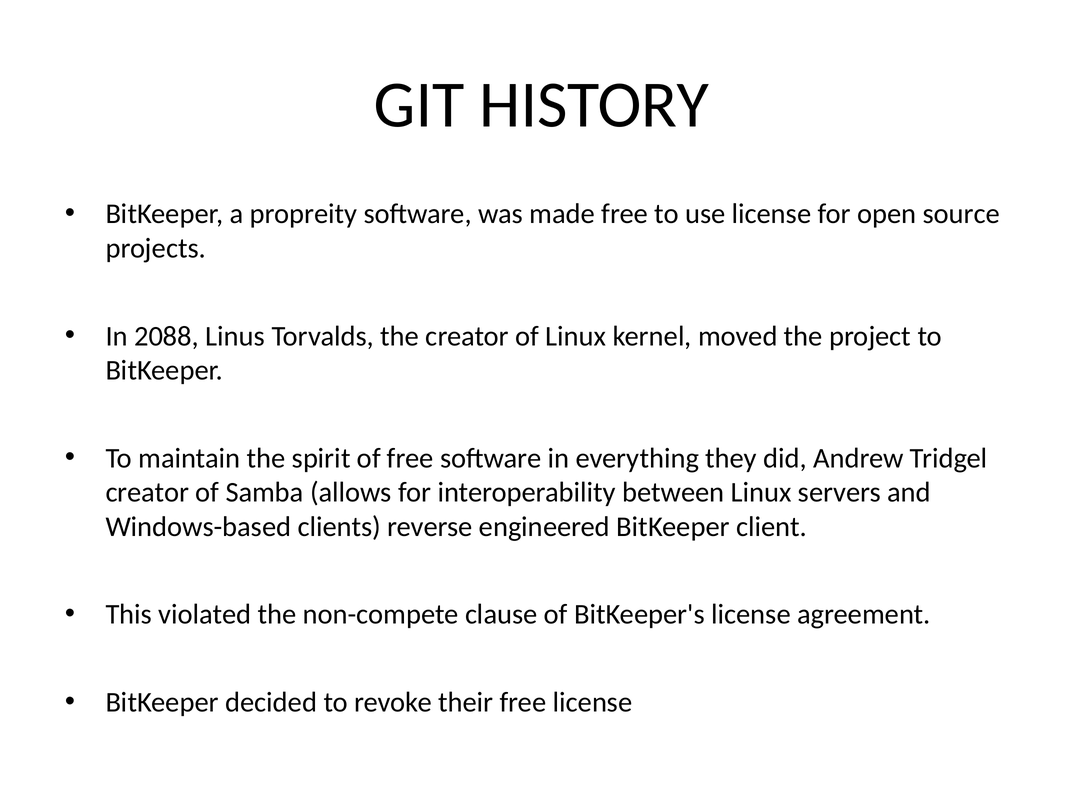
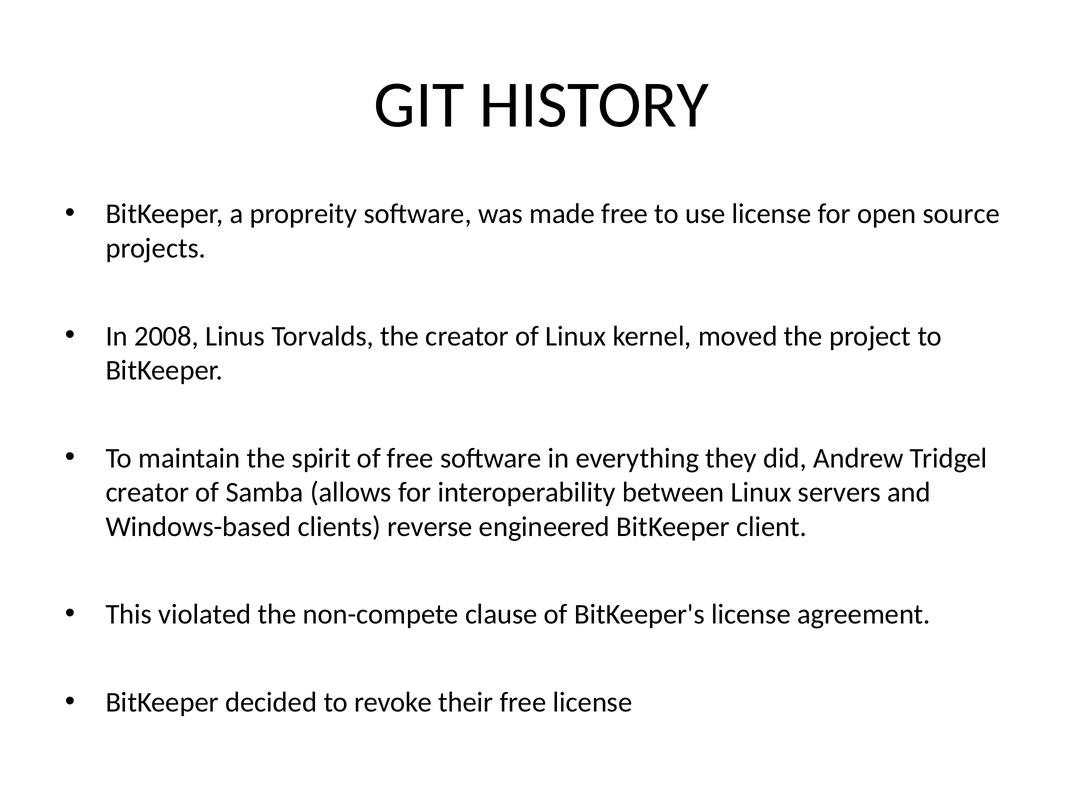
2088: 2088 -> 2008 (167, 336)
